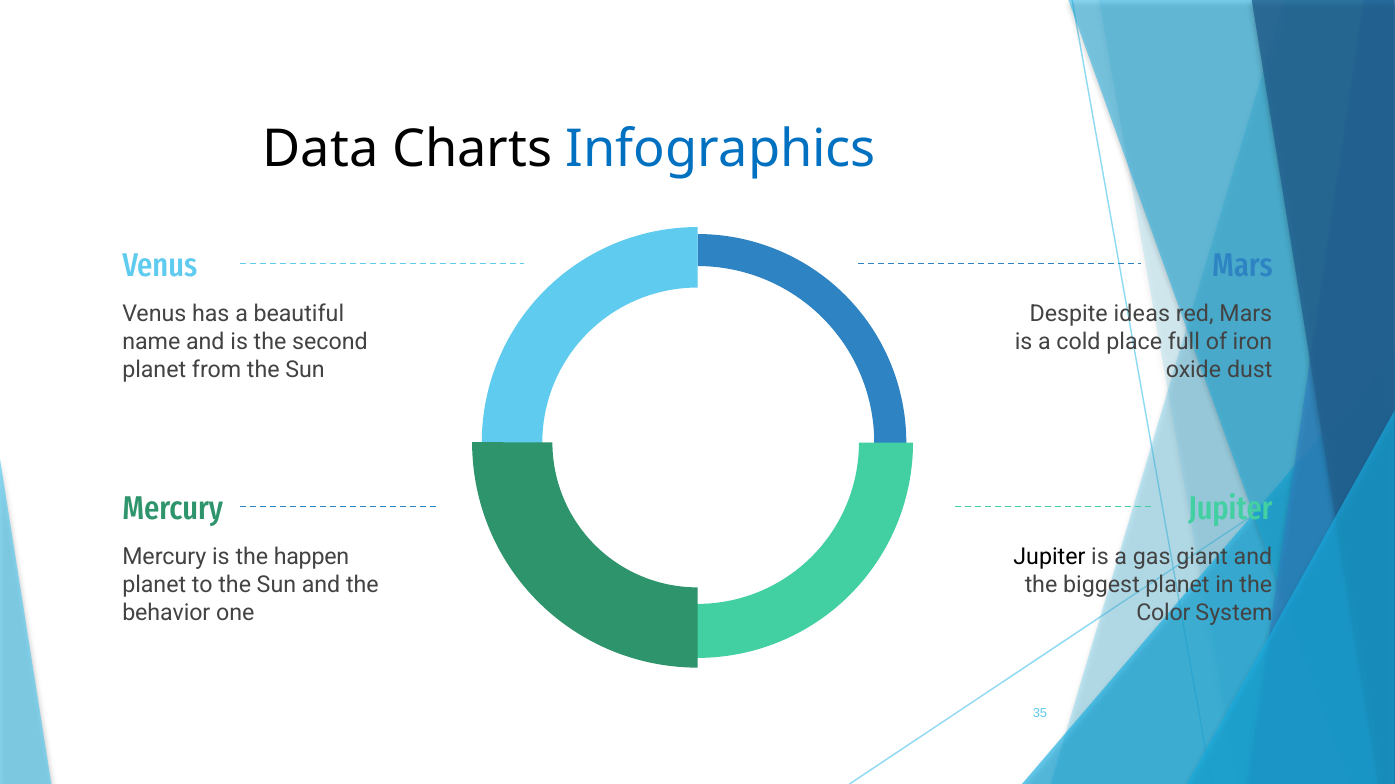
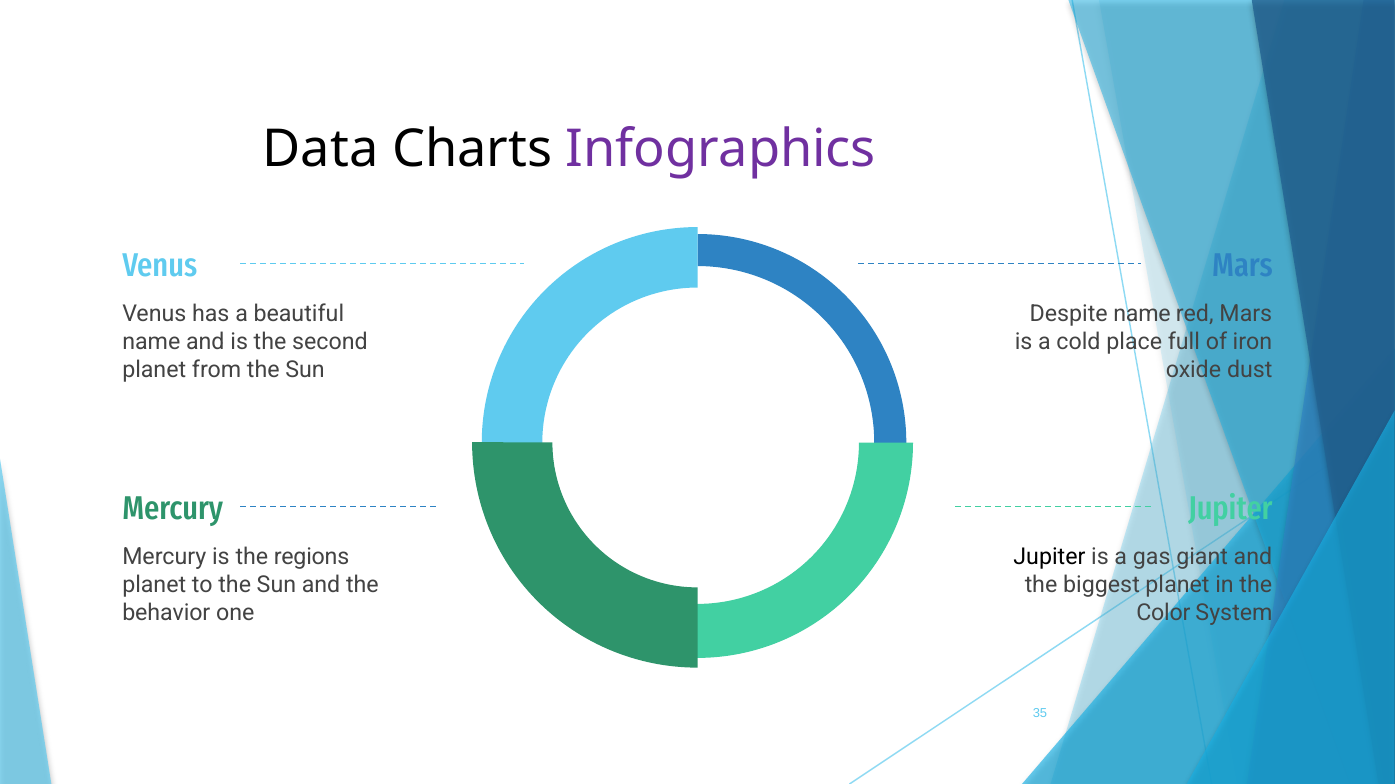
Infographics colour: blue -> purple (721, 149)
Despite ideas: ideas -> name (1142, 314)
happen: happen -> regions (312, 558)
